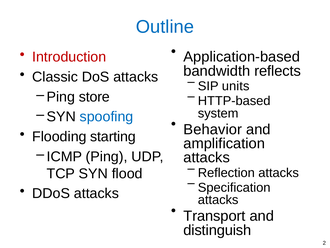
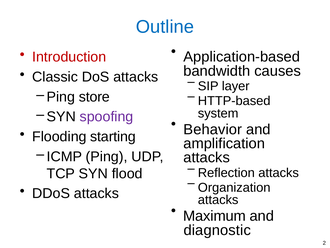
reflects: reflects -> causes (278, 71)
units: units -> layer (236, 86)
spoofing colour: blue -> purple (107, 117)
Specification: Specification -> Organization (234, 187)
Transport: Transport -> Maximum (214, 216)
distinguish: distinguish -> diagnostic (217, 230)
